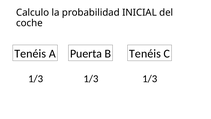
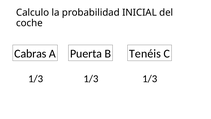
Tenéis: Tenéis -> Cabras (30, 54)
